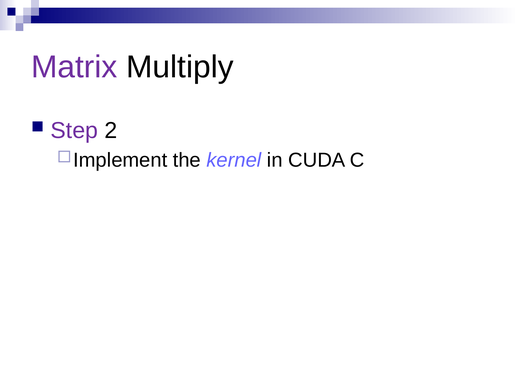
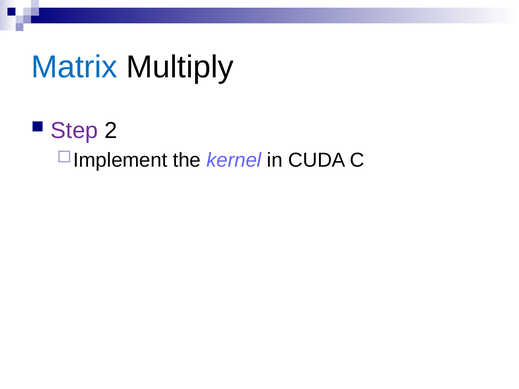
Matrix colour: purple -> blue (74, 67)
